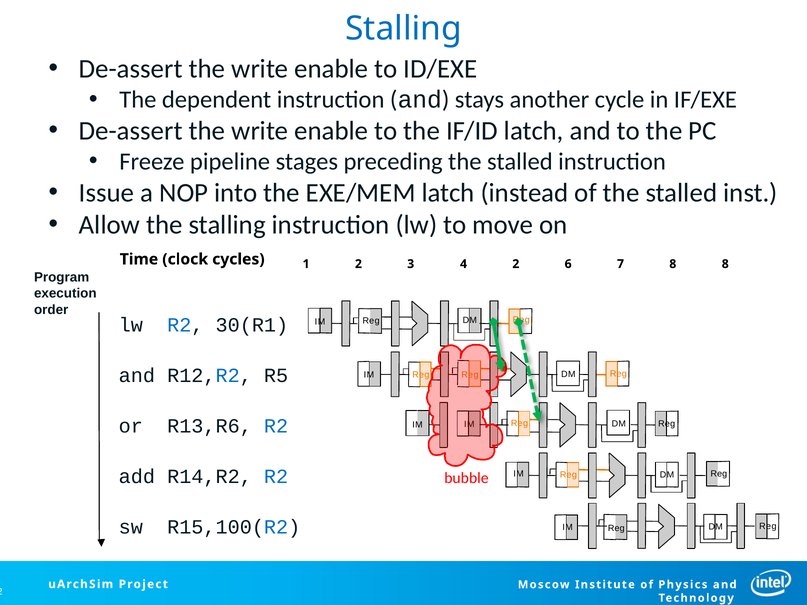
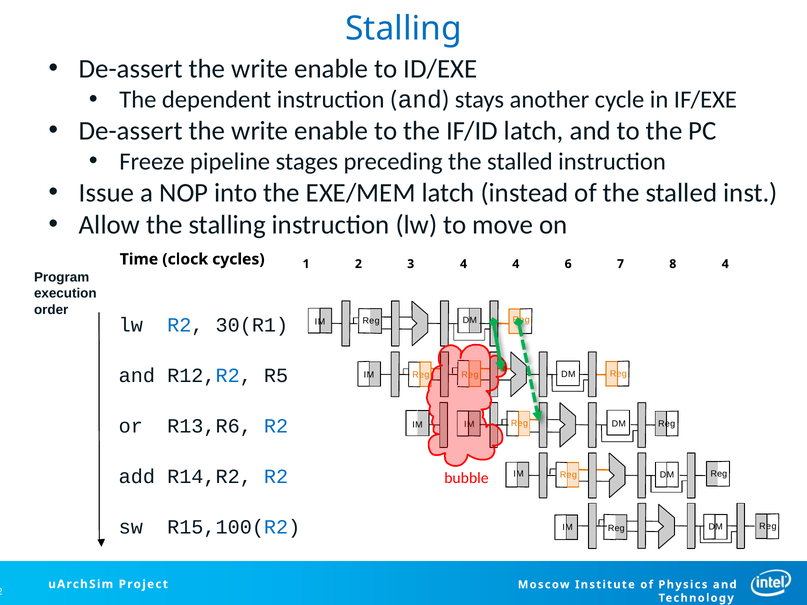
8 8: 8 -> 4 (725, 264)
4 2: 2 -> 4 (516, 264)
